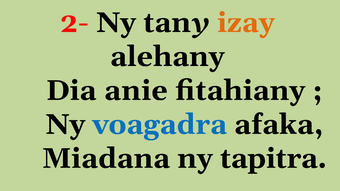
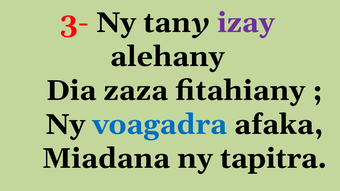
2-: 2- -> 3- (74, 23)
izay colour: orange -> purple (246, 23)
anie: anie -> zaza (136, 91)
